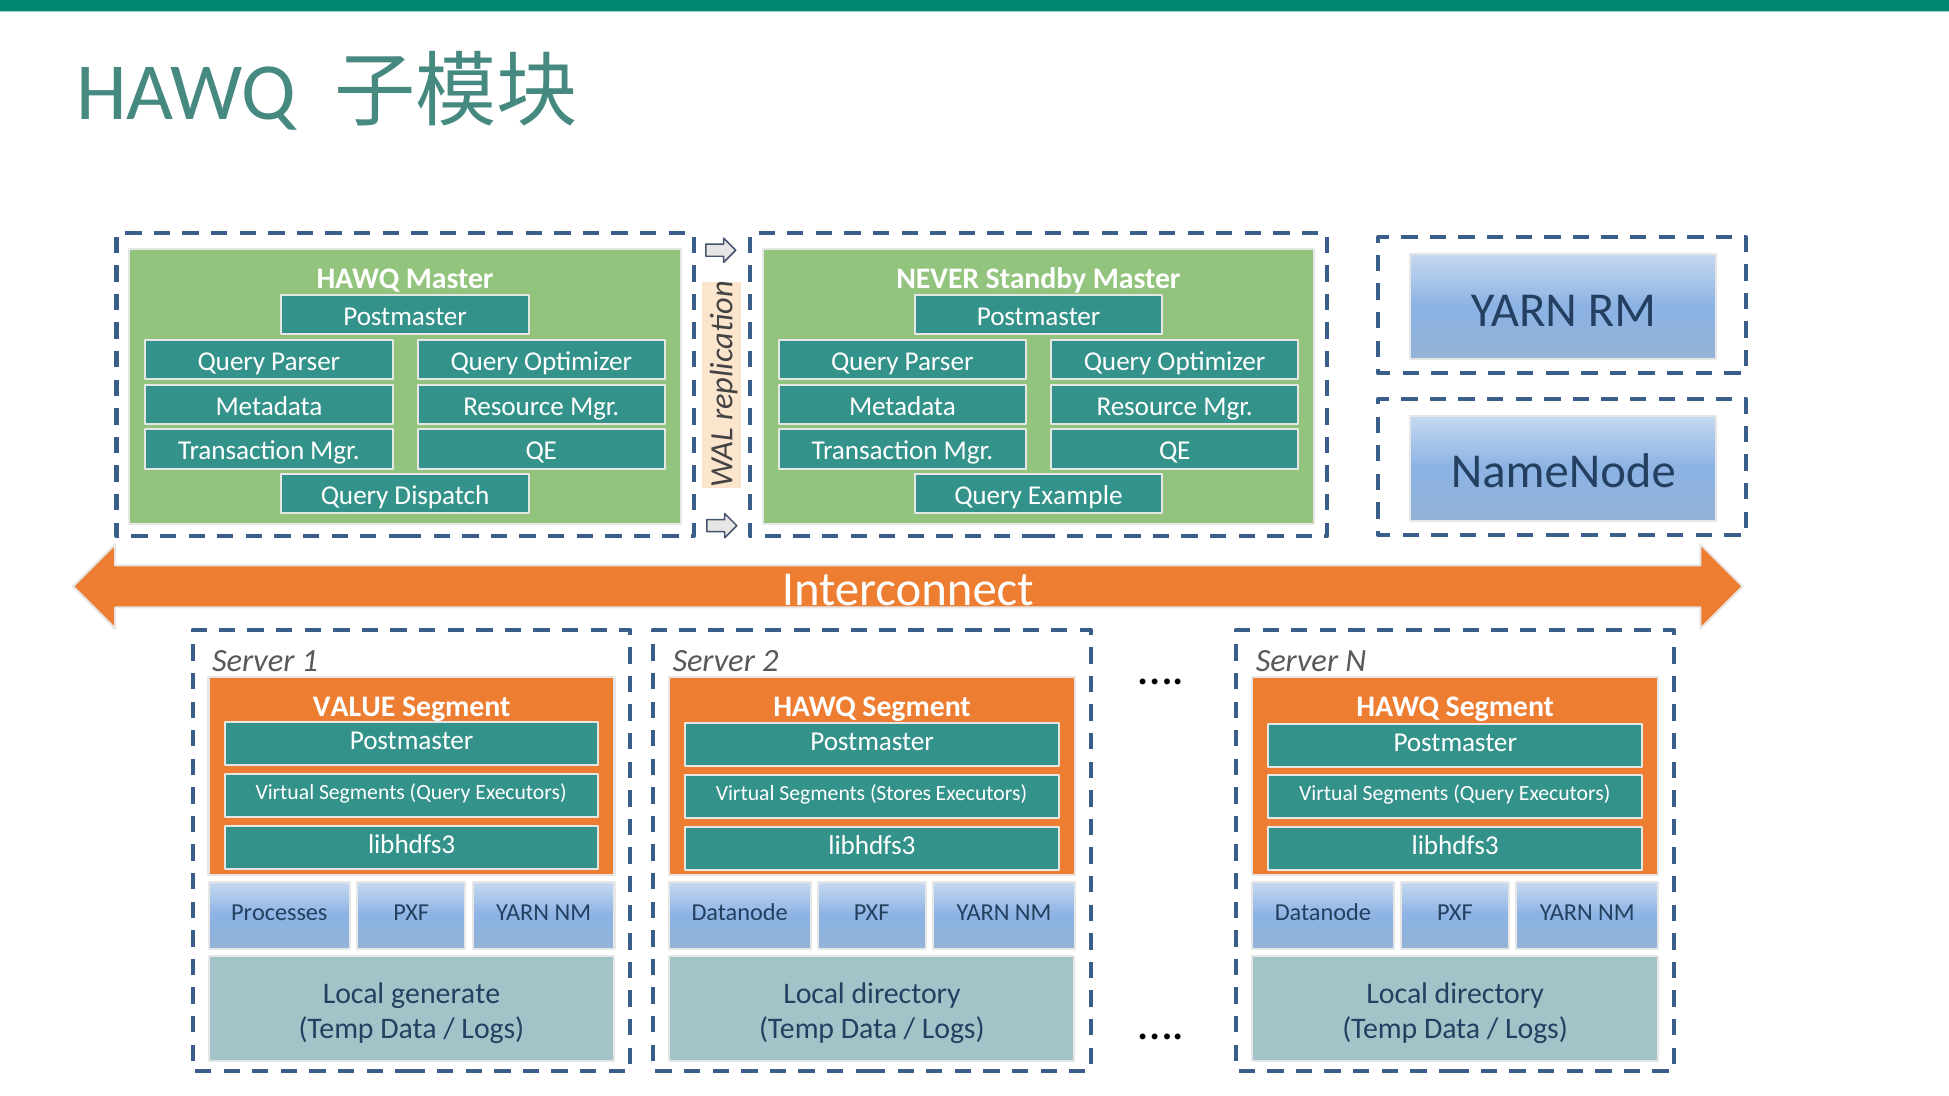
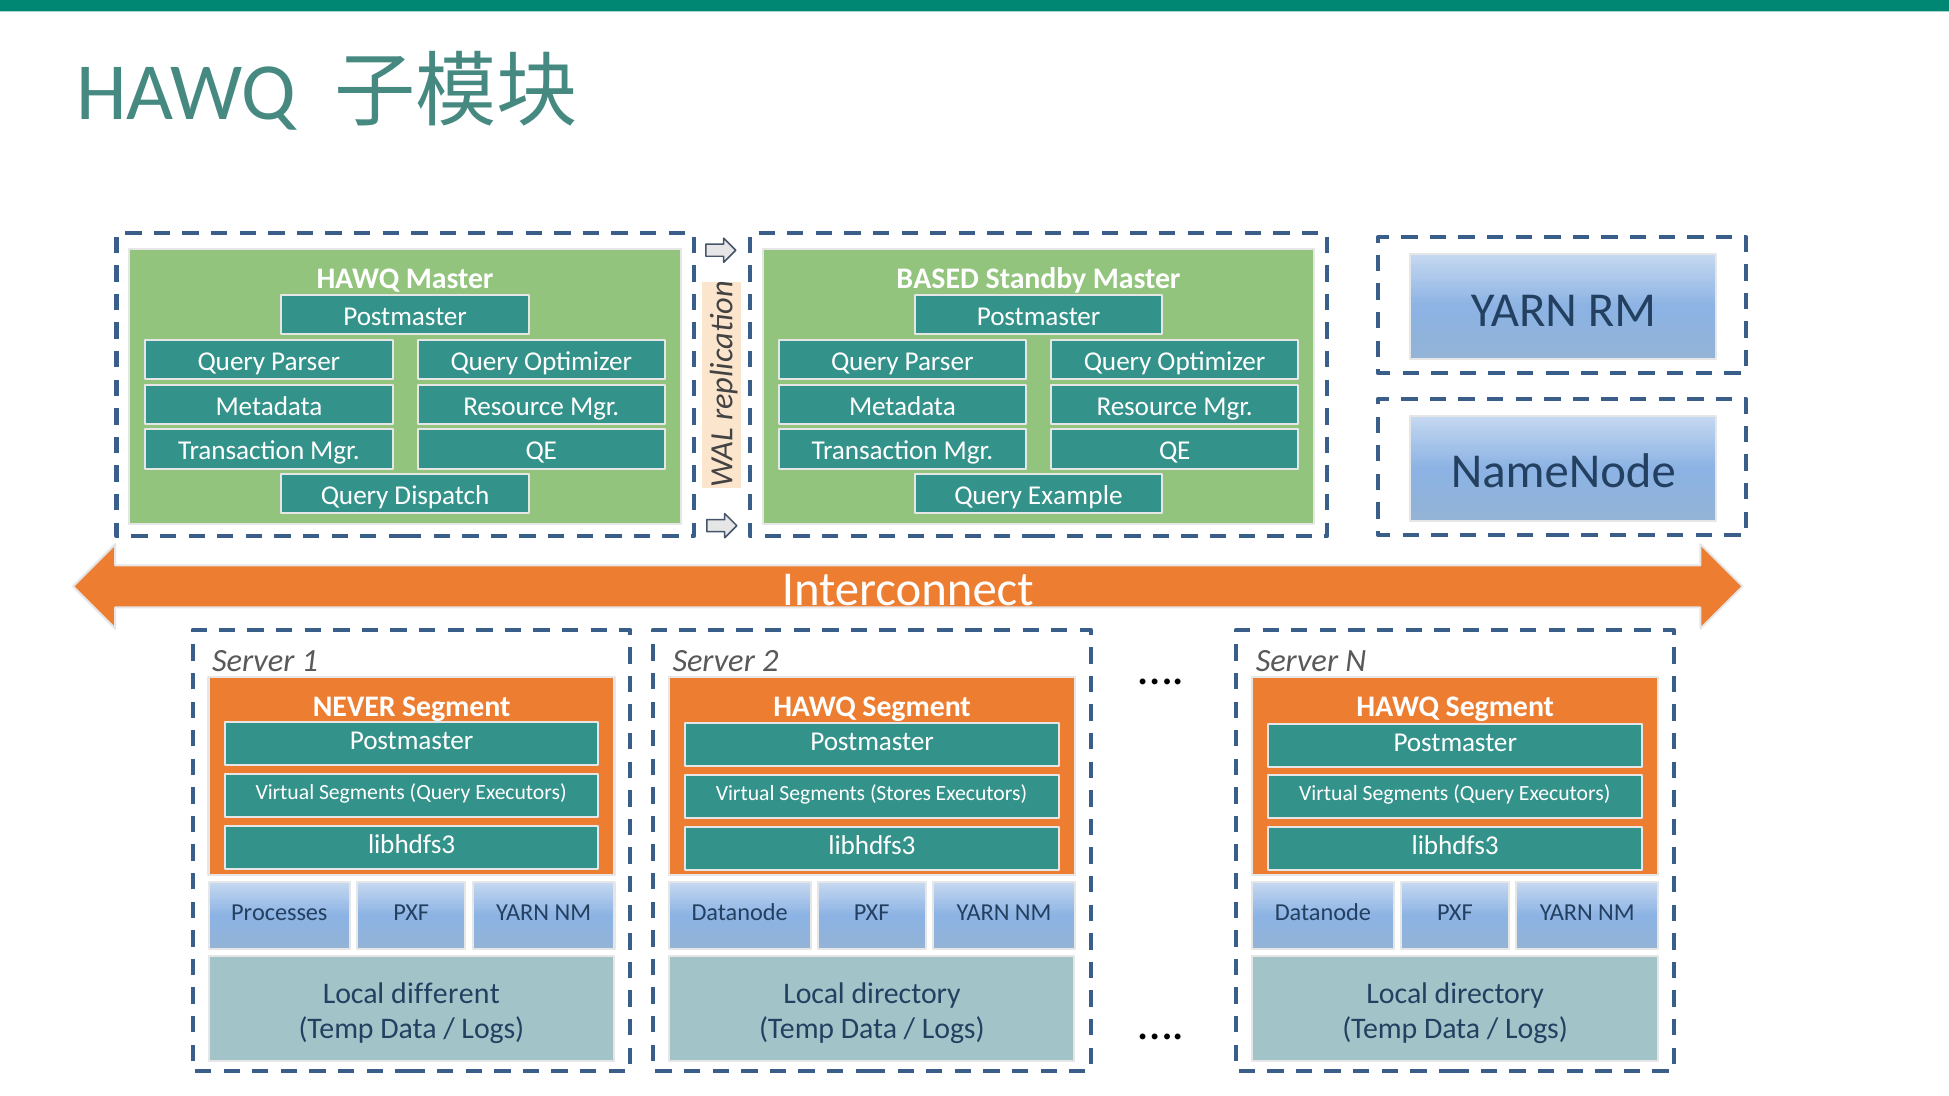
NEVER: NEVER -> BASED (938, 278)
VALUE: VALUE -> NEVER (354, 707)
generate: generate -> different (445, 994)
